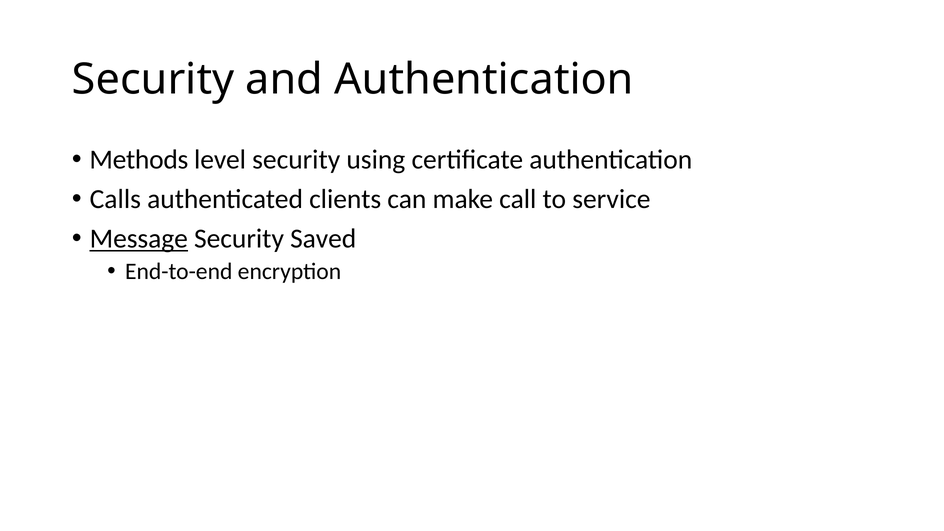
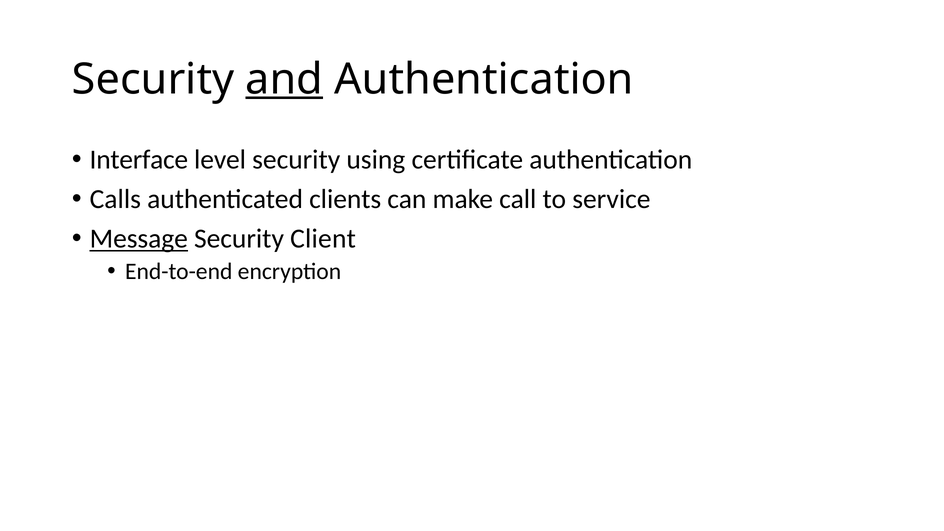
and underline: none -> present (284, 79)
Methods: Methods -> Interface (139, 160)
Saved: Saved -> Client (323, 239)
